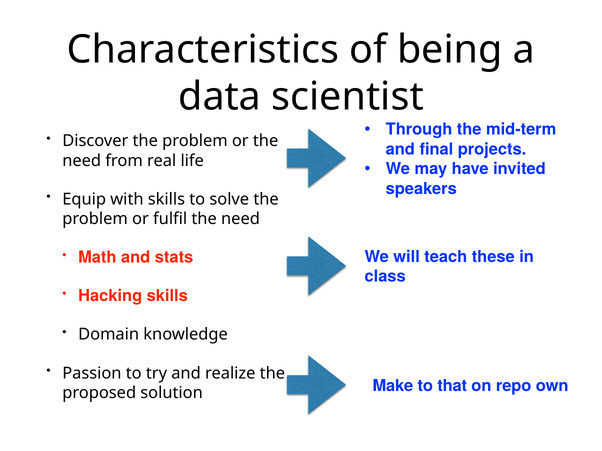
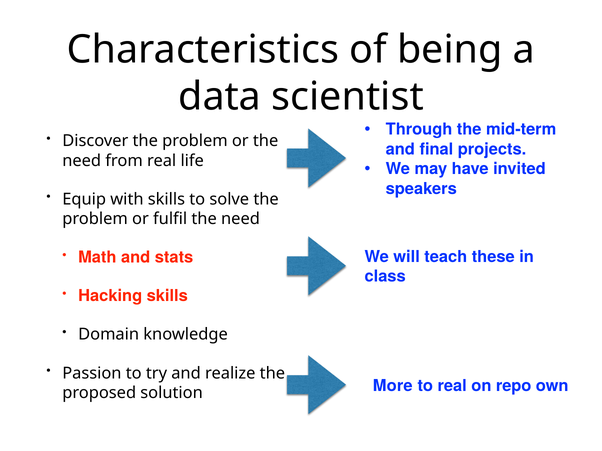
Make: Make -> More (393, 386)
to that: that -> real (452, 386)
